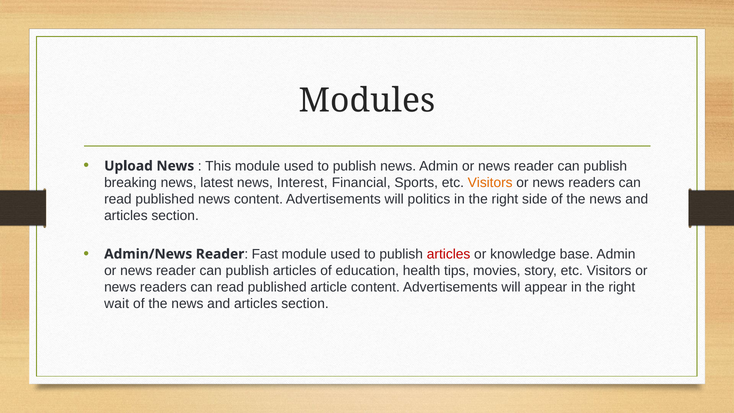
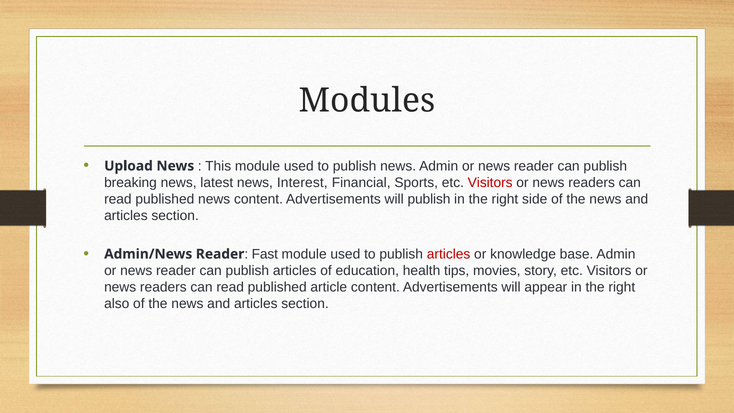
Visitors colour: orange -> red (490, 182)
will politics: politics -> publish (429, 199)
wait: wait -> also (117, 304)
